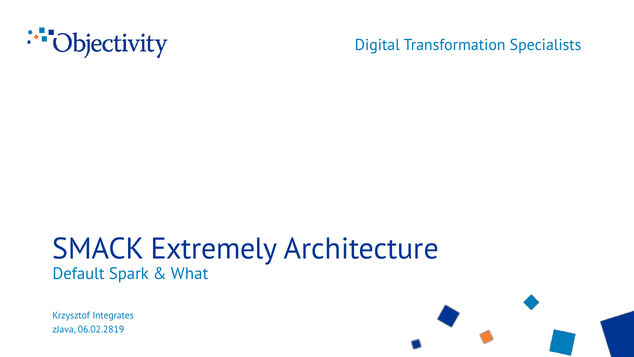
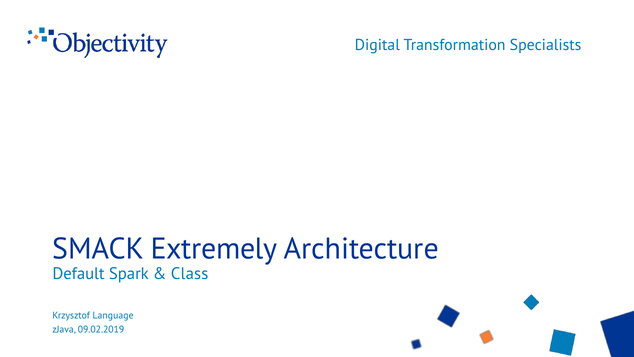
What: What -> Class (190, 273)
Integrates: Integrates -> Language (113, 315)
06.02.2819: 06.02.2819 -> 09.02.2019 (101, 329)
